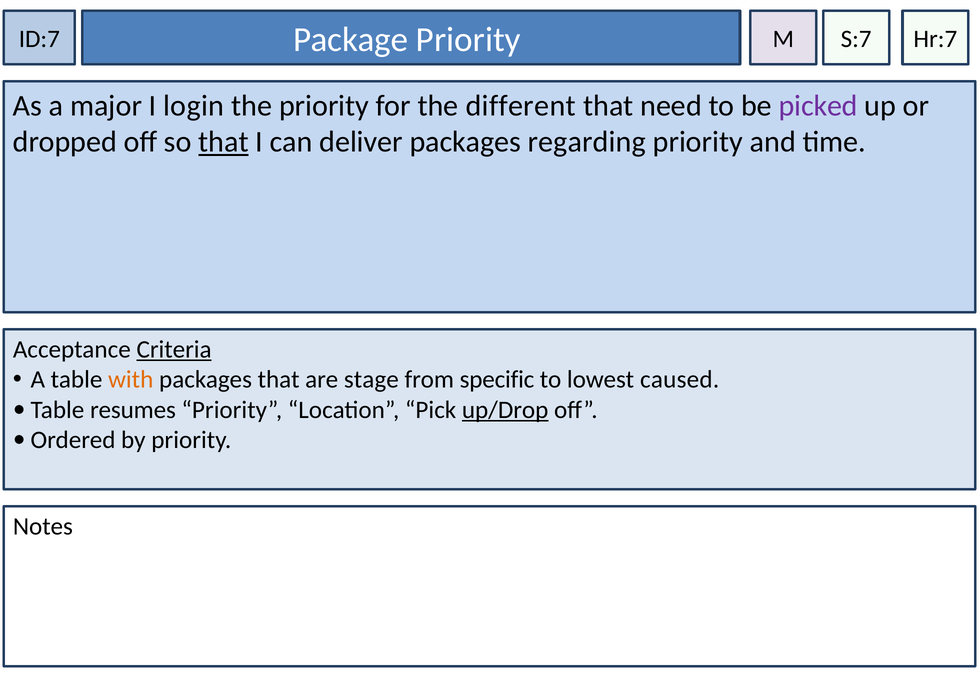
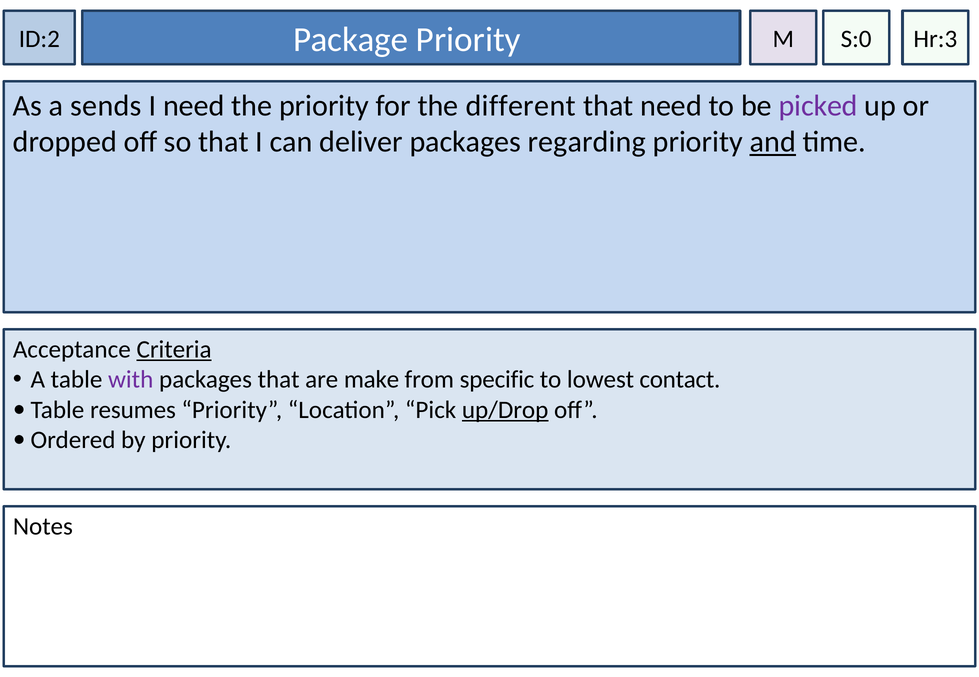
ID:7: ID:7 -> ID:2 (39, 39)
S:7: S:7 -> S:0 (856, 39)
Hr:7: Hr:7 -> Hr:3 (935, 39)
major: major -> sends (106, 106)
I login: login -> need (194, 106)
that underline: present -> none (224, 142)
and underline: none -> present (773, 142)
with colour: orange -> purple (131, 380)
stage: stage -> make (372, 380)
caused: caused -> contact (680, 380)
